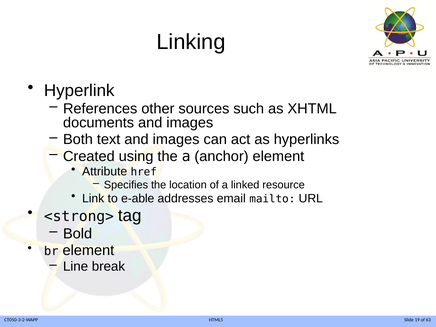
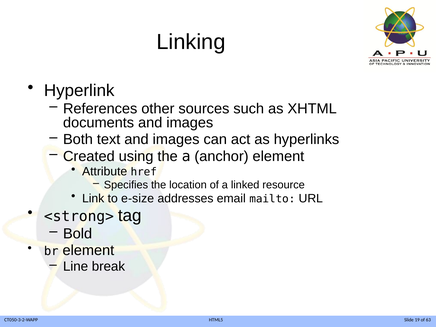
e-able: e-able -> e-size (138, 198)
